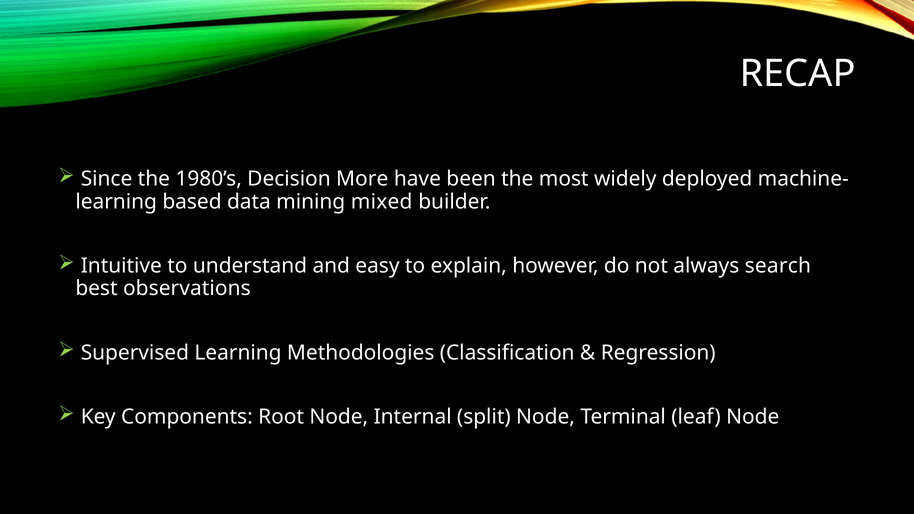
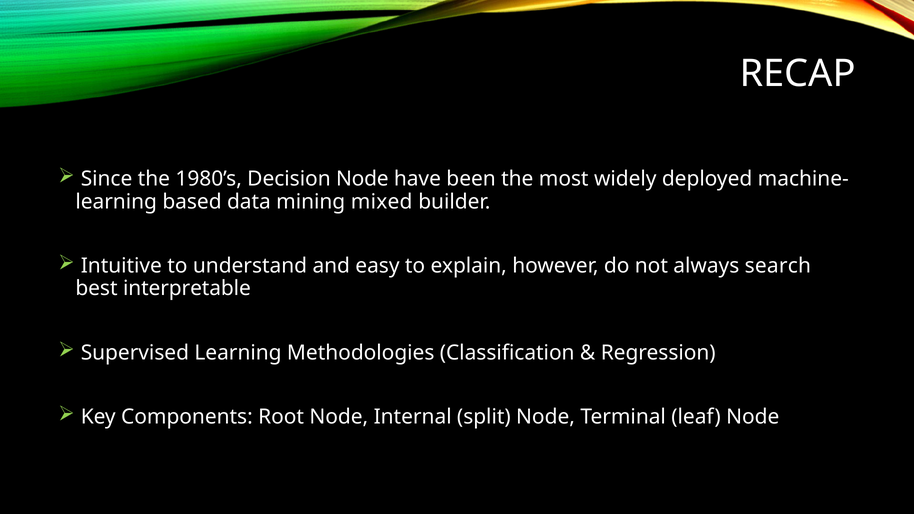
Decision More: More -> Node (362, 179)
observations: observations -> interpretable (187, 289)
